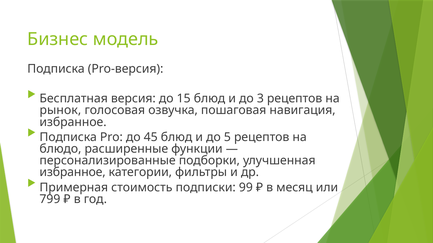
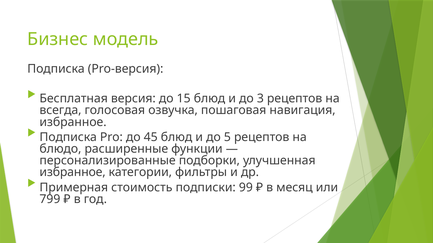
рынок: рынок -> всегда (60, 111)
